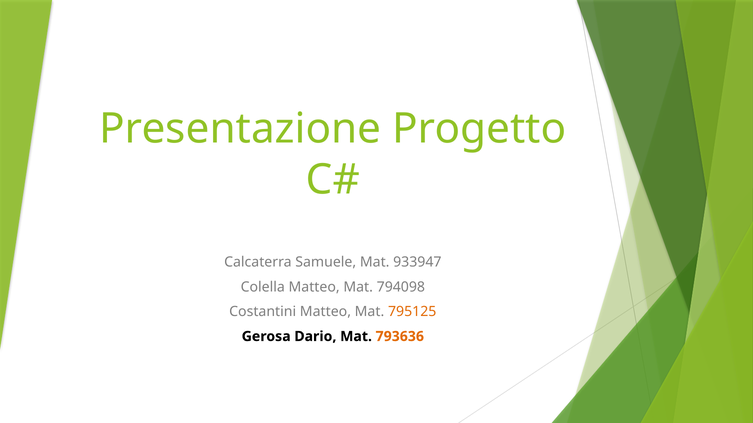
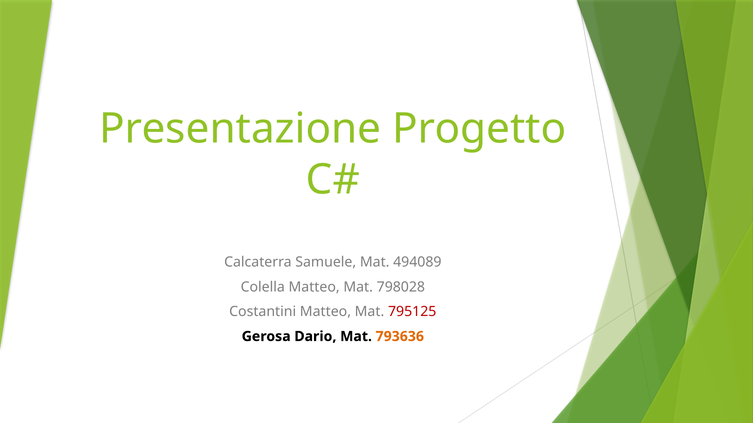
933947: 933947 -> 494089 (417, 262)
794098: 794098 -> 798028 (401, 287)
795125 colour: orange -> red (412, 312)
